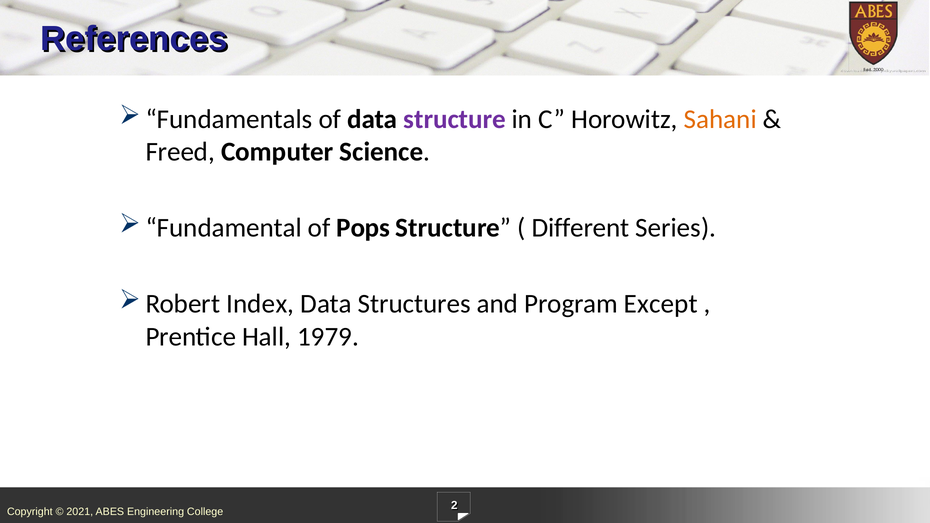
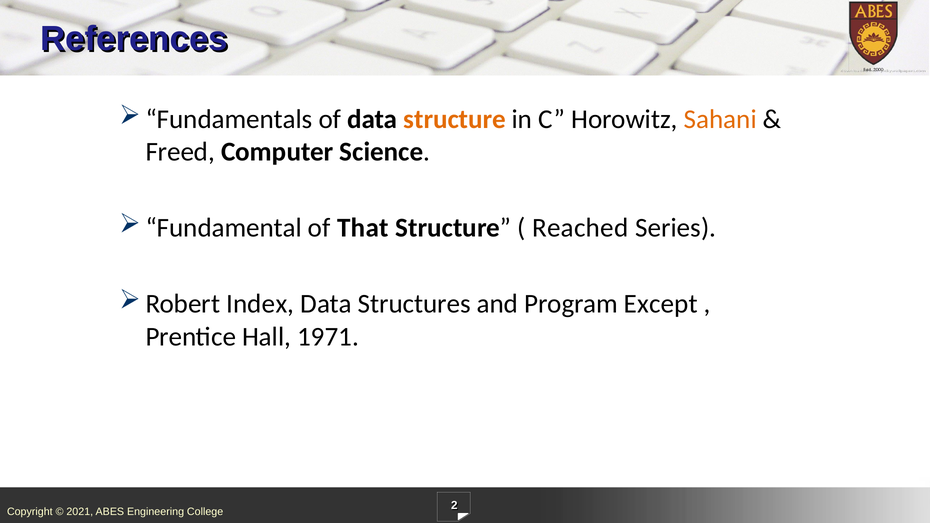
structure colour: purple -> orange (455, 120)
Pops: Pops -> That (363, 228)
Different: Different -> Reached (580, 228)
1979: 1979 -> 1971 (328, 337)
